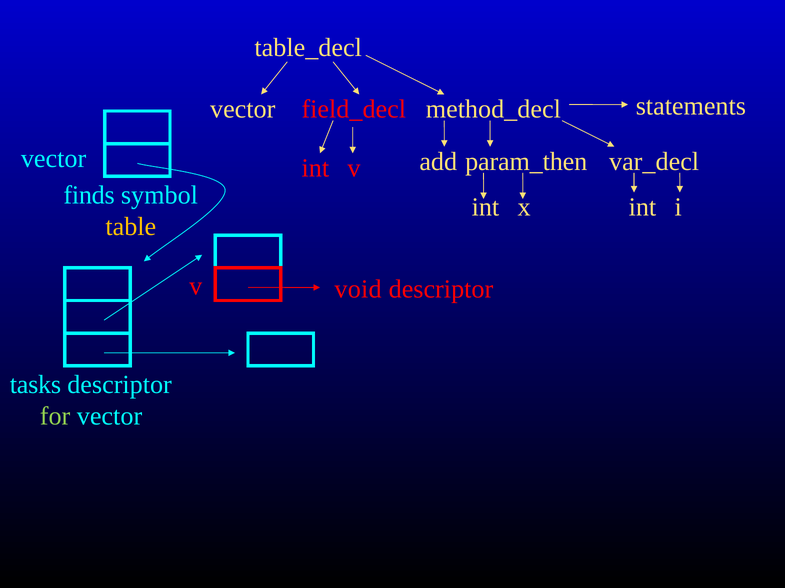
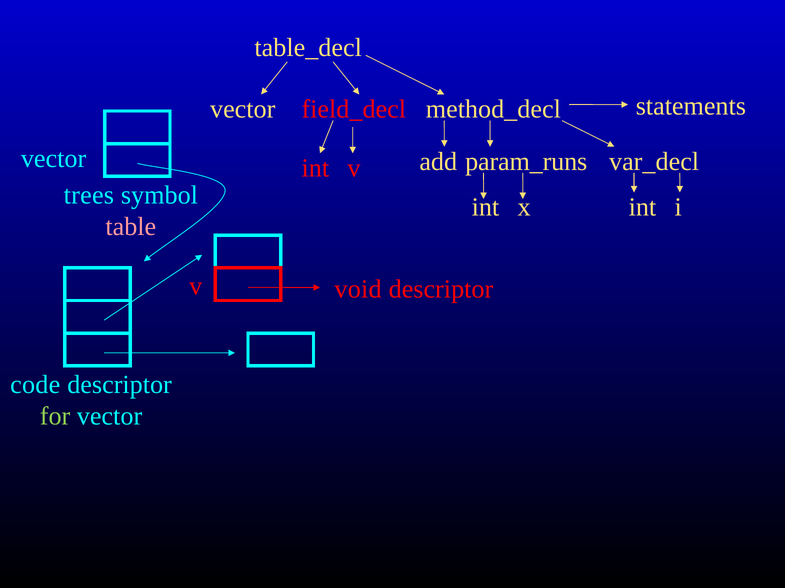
param_then: param_then -> param_runs (526, 162)
finds: finds -> trees (89, 195)
table colour: yellow -> pink (131, 227)
tasks: tasks -> code (35, 385)
